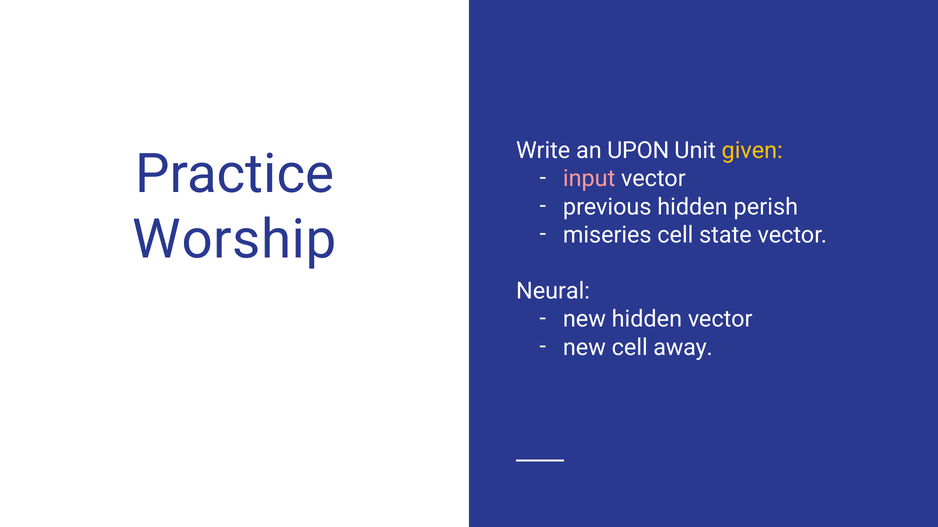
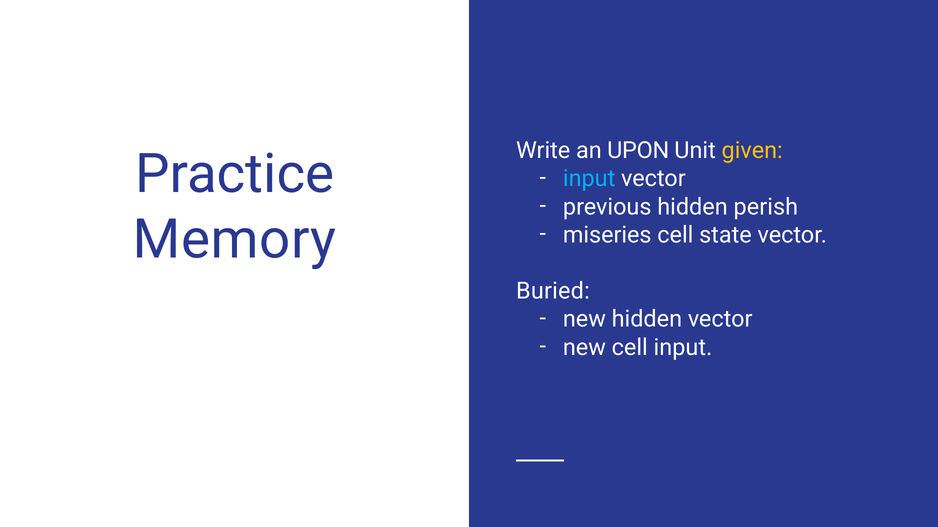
input colour: pink -> light blue (589, 179)
Worship: Worship -> Memory (234, 240)
Neural: Neural -> Buried (553, 291)
cell away: away -> input (683, 348)
